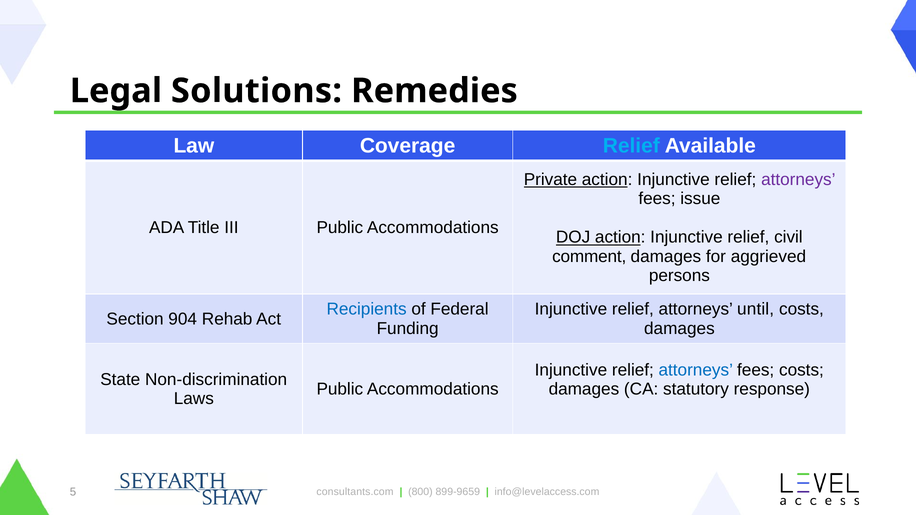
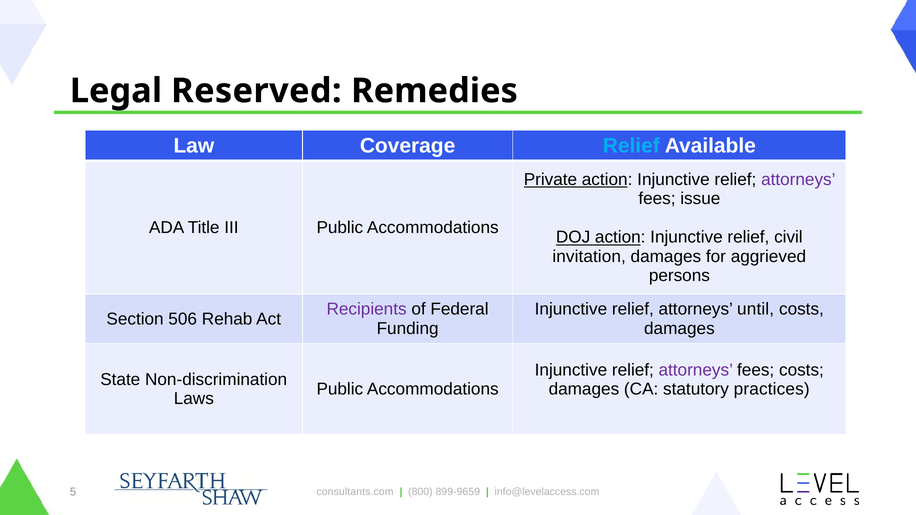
Solutions: Solutions -> Reserved (256, 91)
comment: comment -> invitation (589, 257)
Recipients colour: blue -> purple (367, 309)
904: 904 -> 506 (183, 319)
attorneys colour: blue -> purple (696, 370)
response: response -> practices (772, 389)
